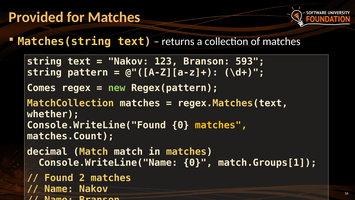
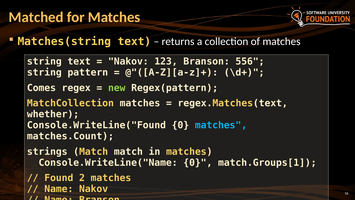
Provided: Provided -> Matched (36, 17)
593: 593 -> 556 (250, 61)
matches colour: yellow -> light blue (221, 125)
decimal: decimal -> strings (47, 151)
